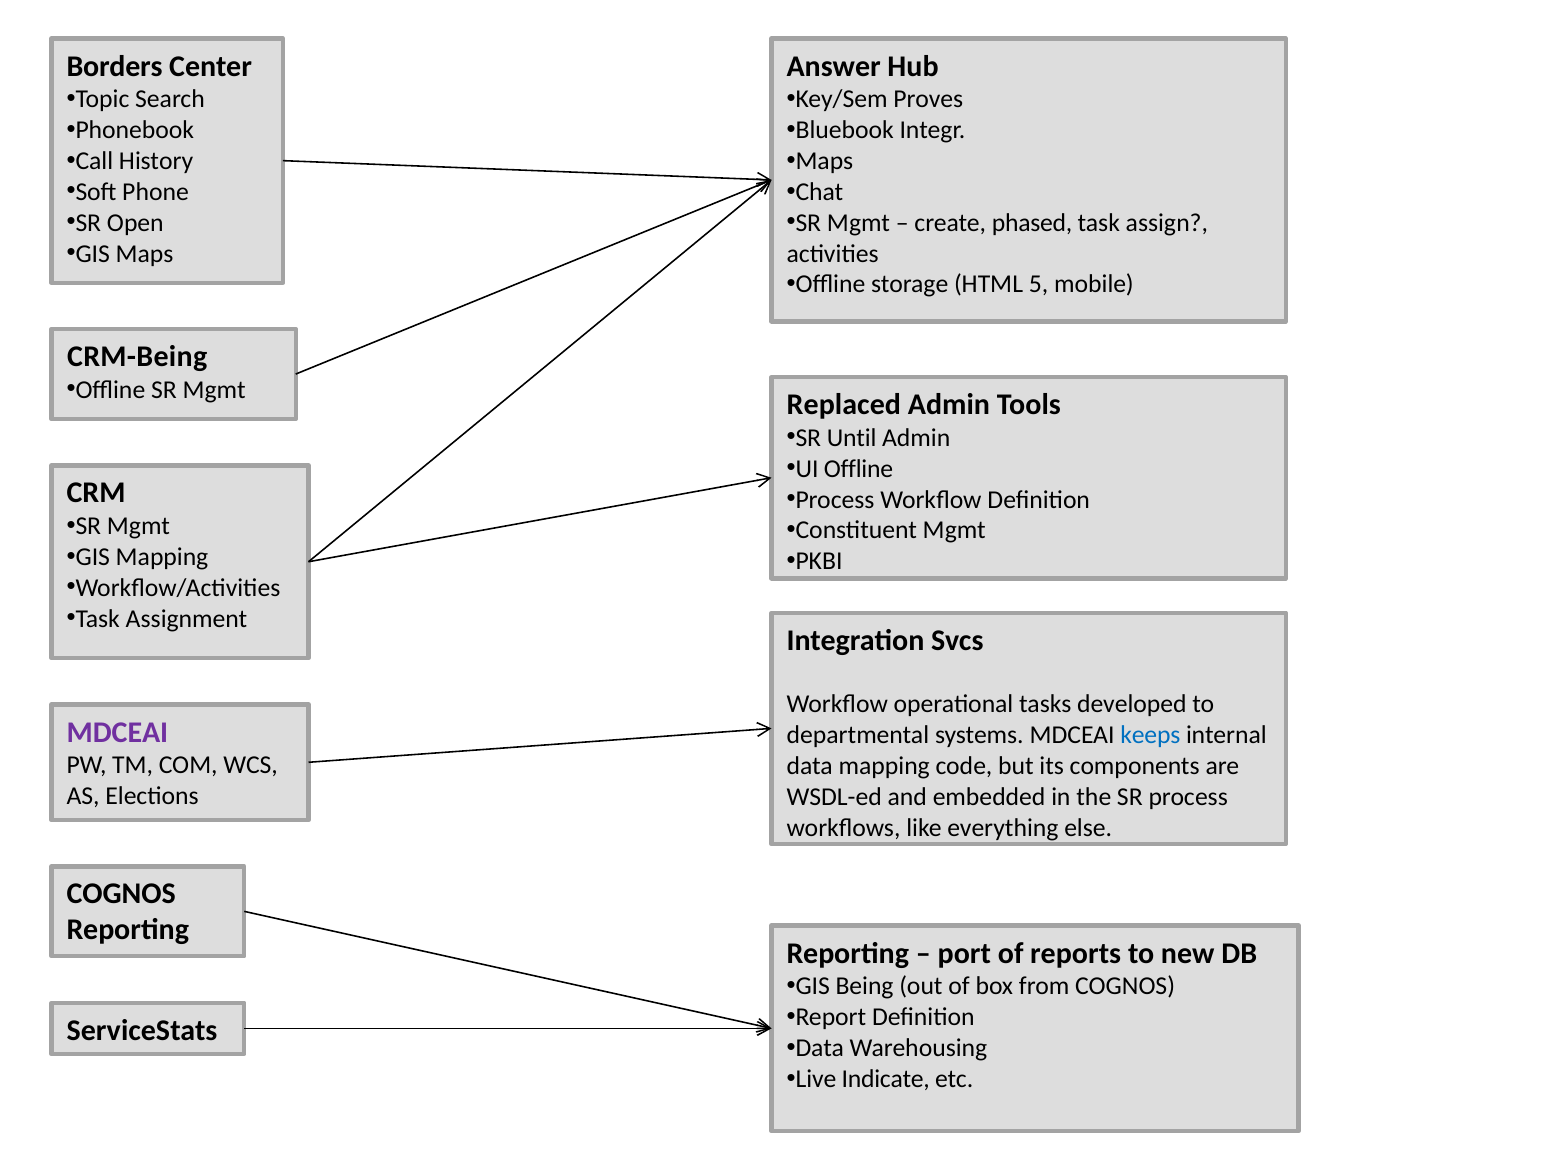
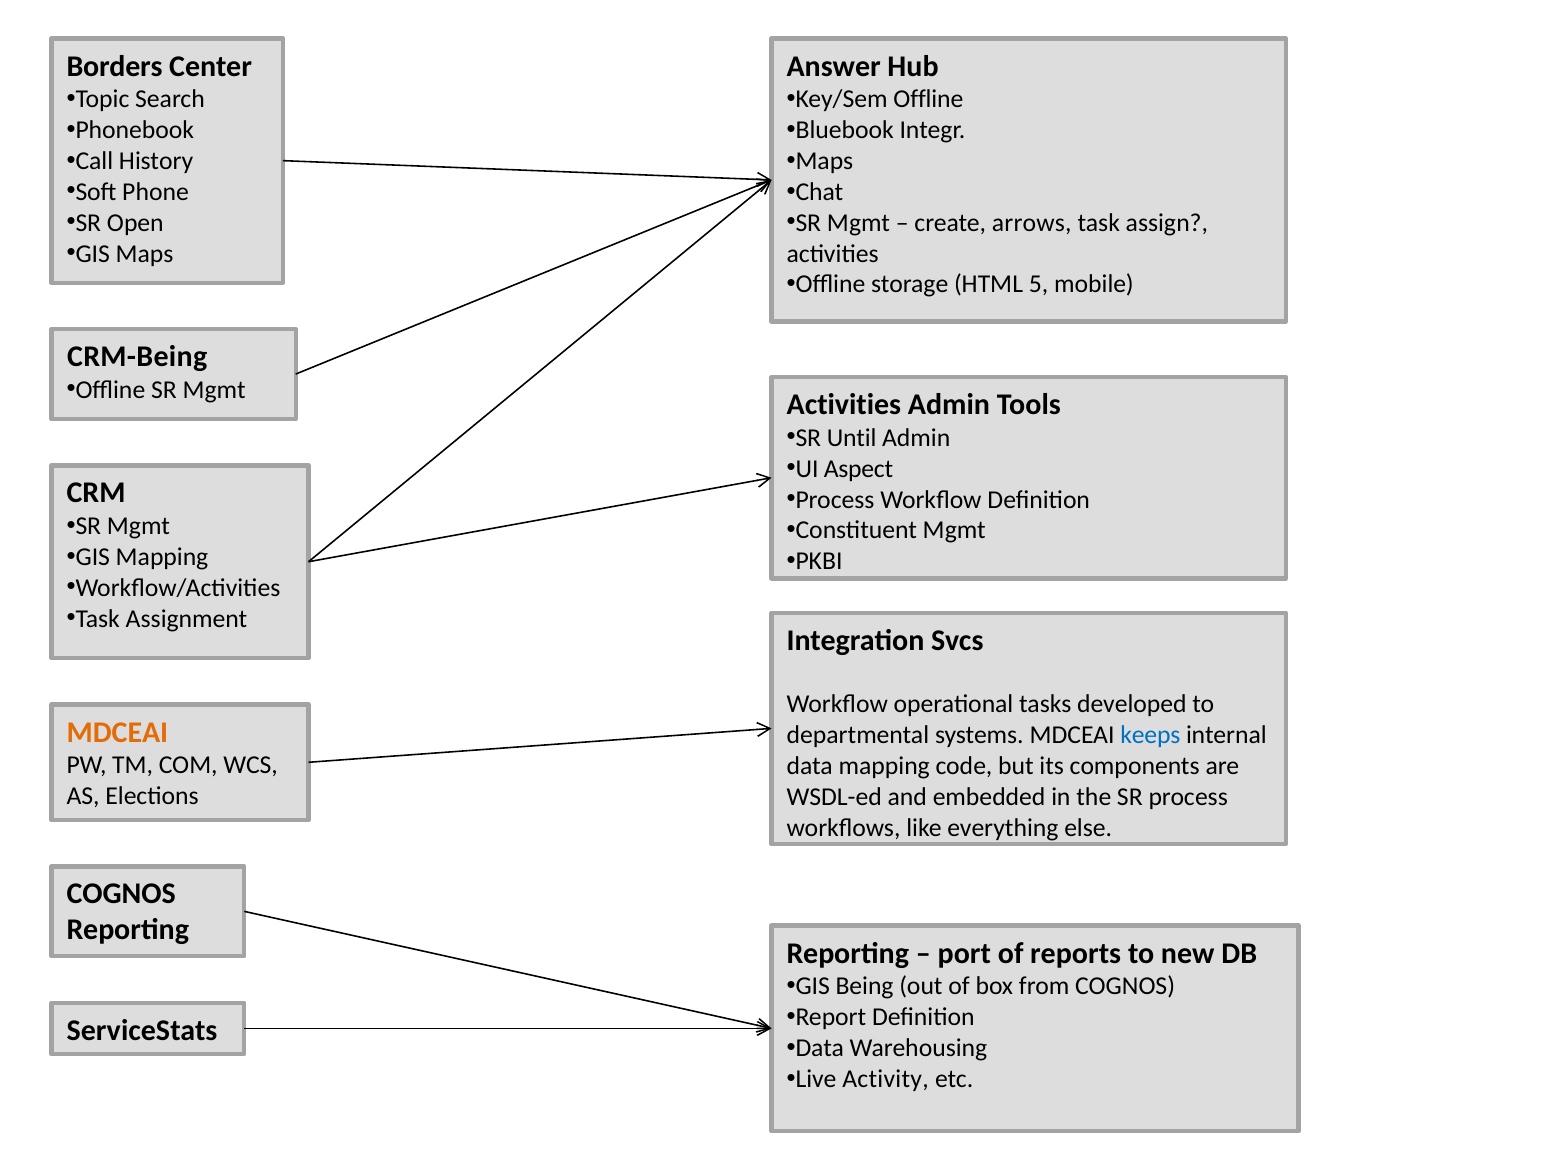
Key/Sem Proves: Proves -> Offline (928, 99)
phased: phased -> arrows (1032, 223)
Replaced: Replaced -> Activities (844, 405)
UI Offline: Offline -> Aspect (858, 469)
MDCEAI colour: purple -> orange (117, 732)
Indicate: Indicate -> Activity (886, 1079)
